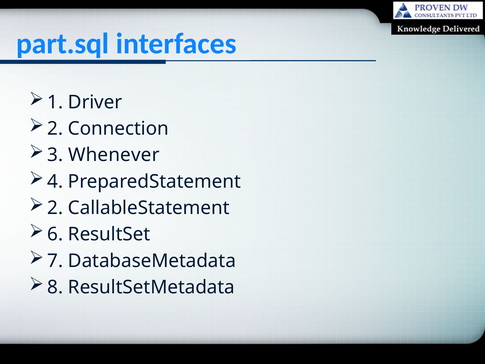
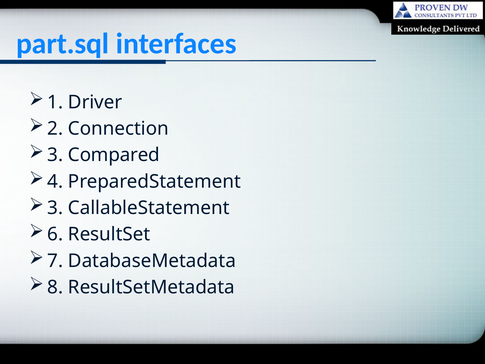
Whenever: Whenever -> Compared (114, 155)
2: 2 -> 3 (55, 208)
